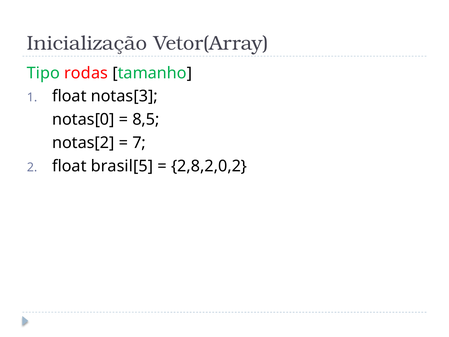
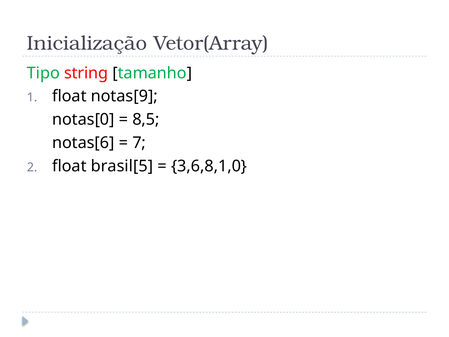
rodas: rodas -> string (86, 73)
notas[3: notas[3 -> notas[9 (124, 96)
notas[2: notas[2 -> notas[6 (83, 143)
2,8,2,0,2: 2,8,2,0,2 -> 3,6,8,1,0 (209, 166)
